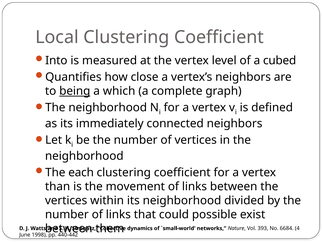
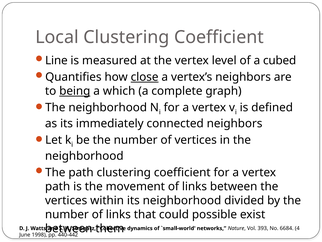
Into: Into -> Line (56, 60)
close underline: none -> present (145, 77)
The each: each -> path (81, 172)
than: than -> path (58, 186)
